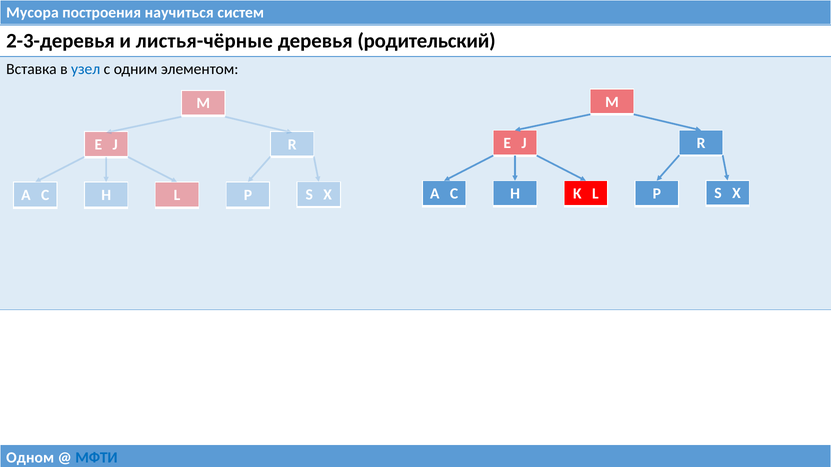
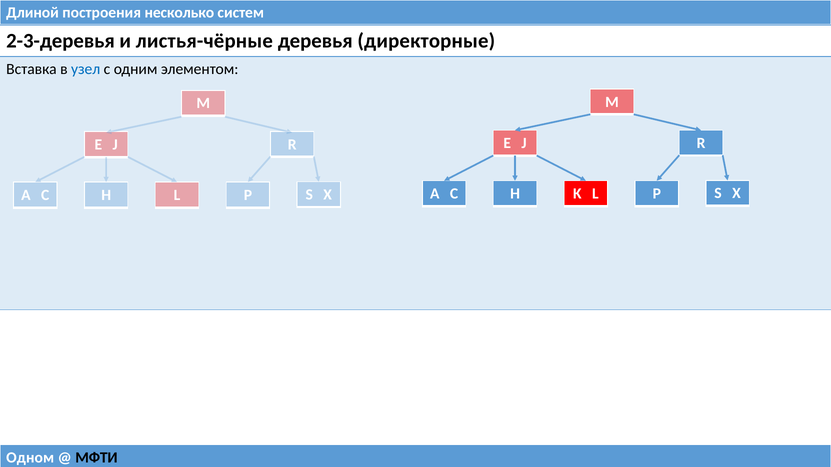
Мусора: Мусора -> Длиной (33, 13)
научиться: научиться -> несколько (179, 13)
родительский: родительский -> директорные (426, 41)
МФТИ colour: blue -> black (96, 458)
